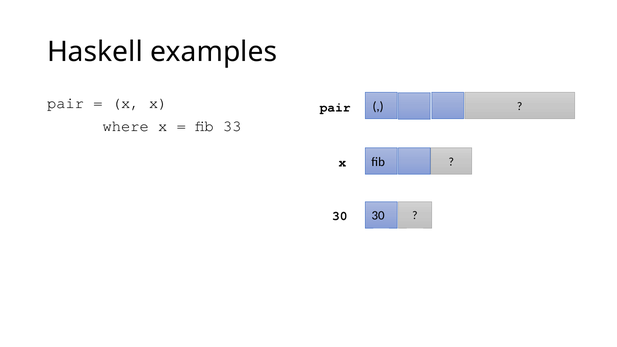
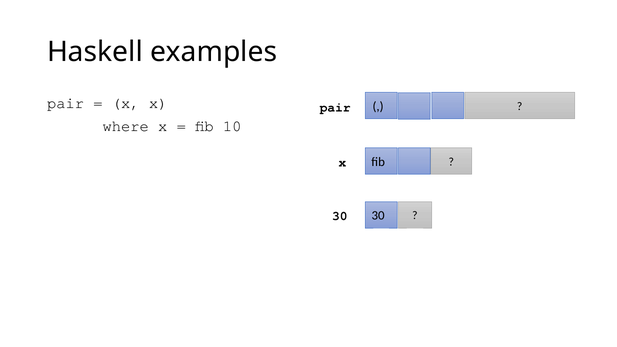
33: 33 -> 10 (232, 126)
